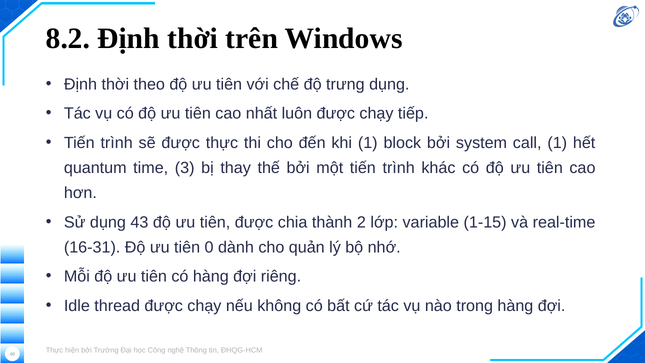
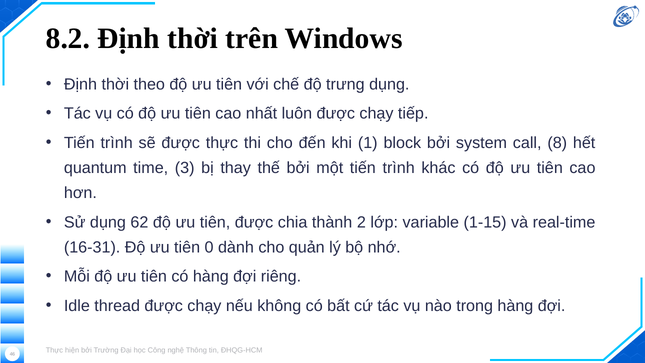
call 1: 1 -> 8 (557, 143)
43: 43 -> 62 (139, 222)
